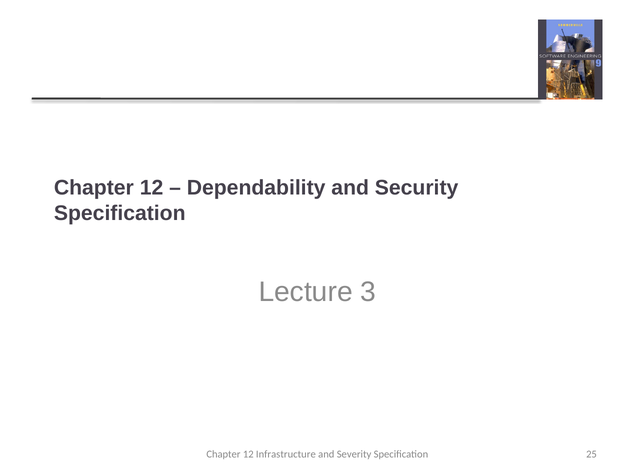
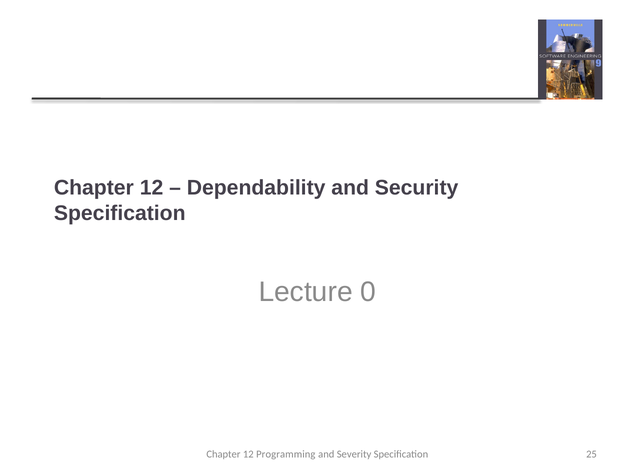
3: 3 -> 0 (368, 292)
Infrastructure: Infrastructure -> Programming (286, 455)
